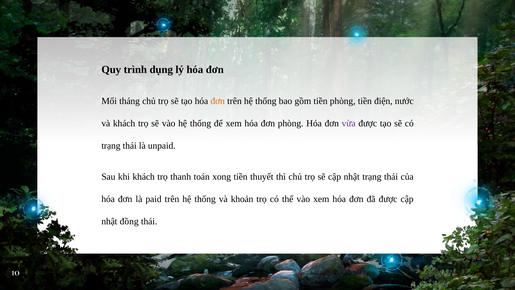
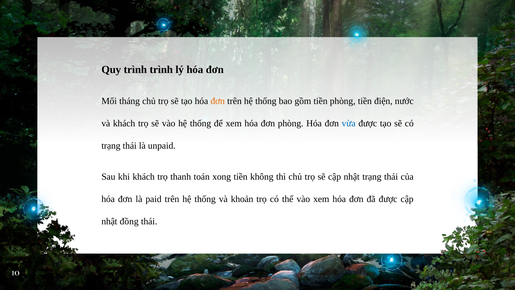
trình dụng: dụng -> trình (161, 69)
vừa colour: purple -> blue (349, 123)
thuyết: thuyết -> không (262, 177)
